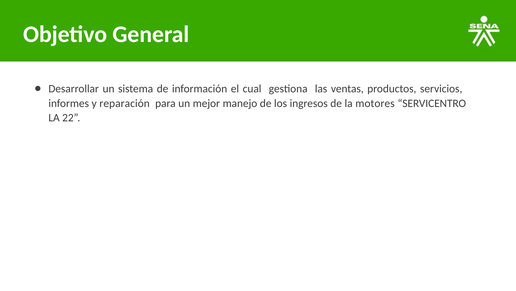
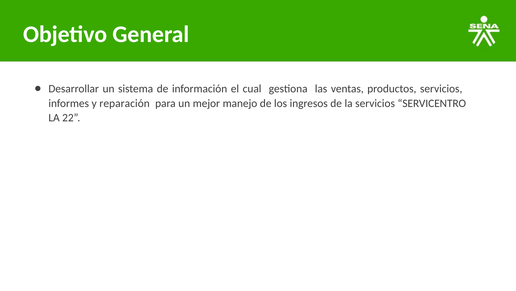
la motores: motores -> servicios (375, 103)
